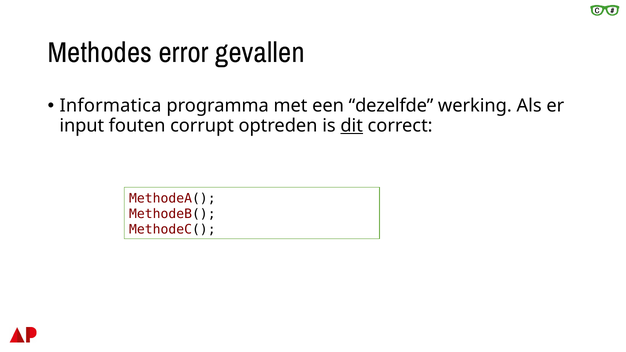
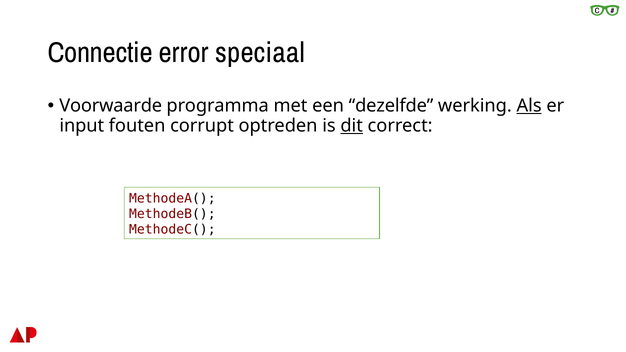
Methodes: Methodes -> Connectie (100, 53)
gevallen: gevallen -> speciaal (260, 53)
Informatica: Informatica -> Voorwaarde (111, 106)
Als underline: none -> present (529, 106)
